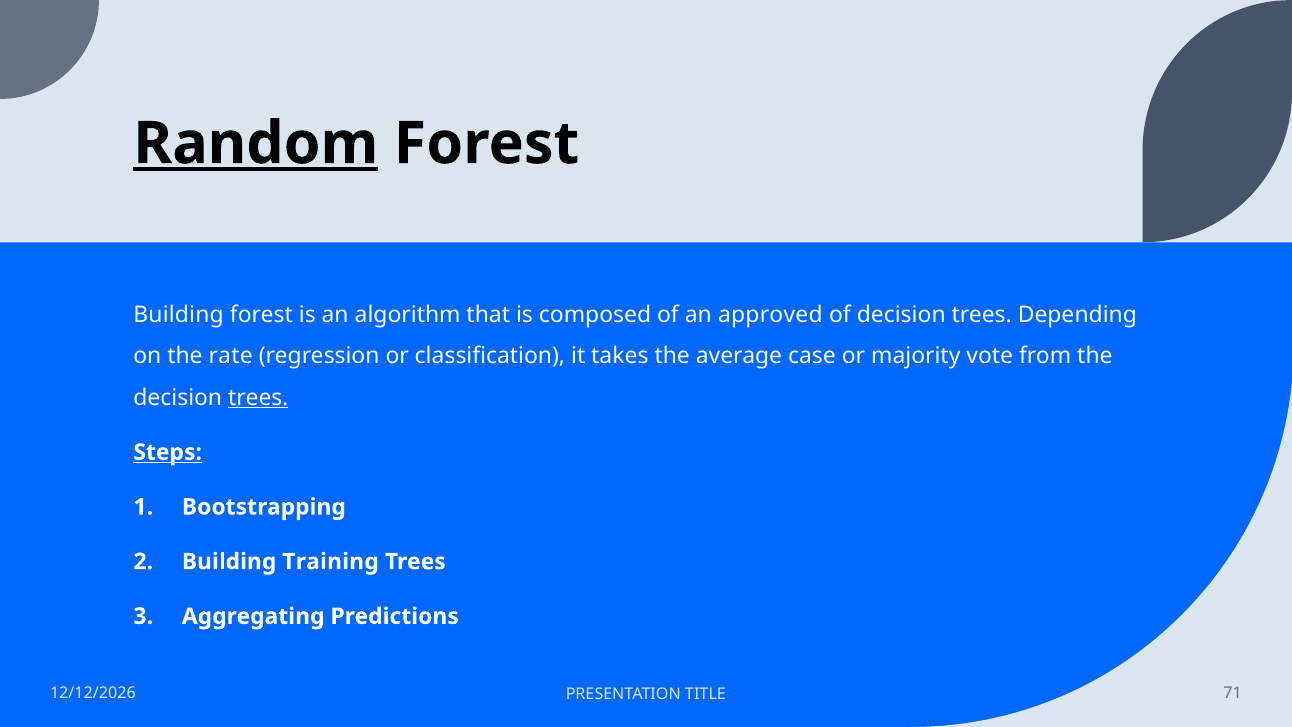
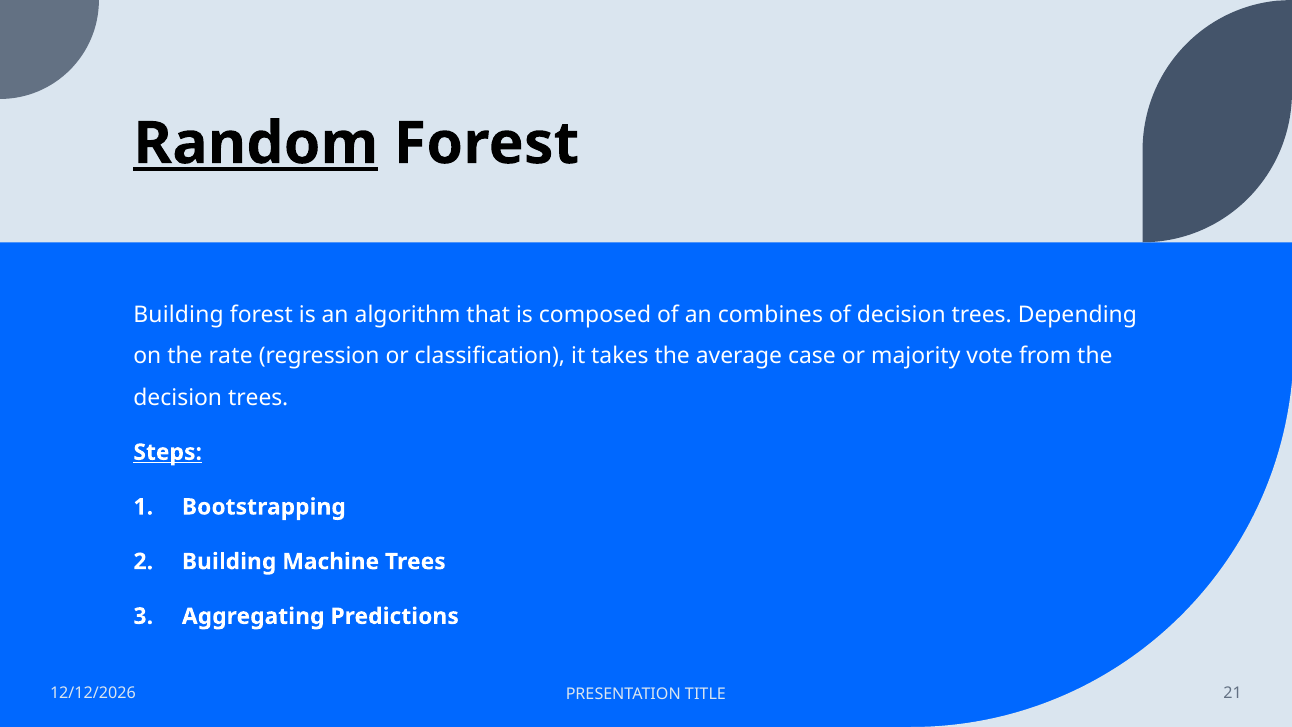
approved: approved -> combines (770, 315)
trees underline: present -> none (258, 397)
Training: Training -> Machine (331, 561)
71: 71 -> 21 (1233, 693)
